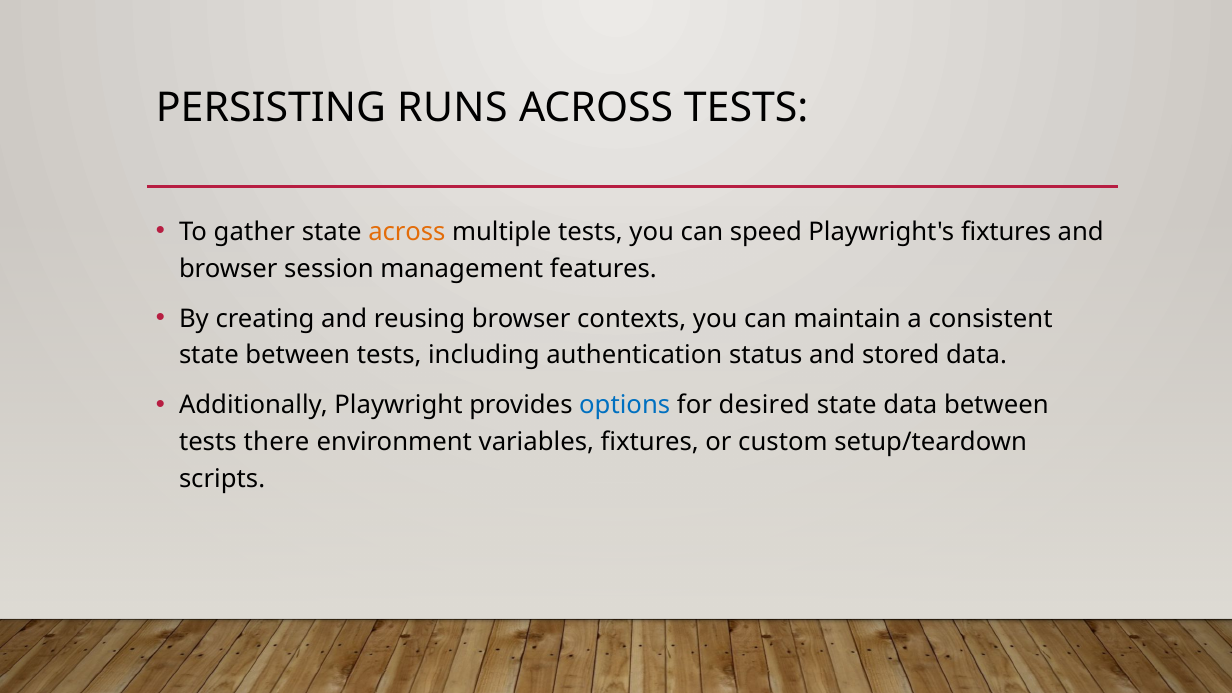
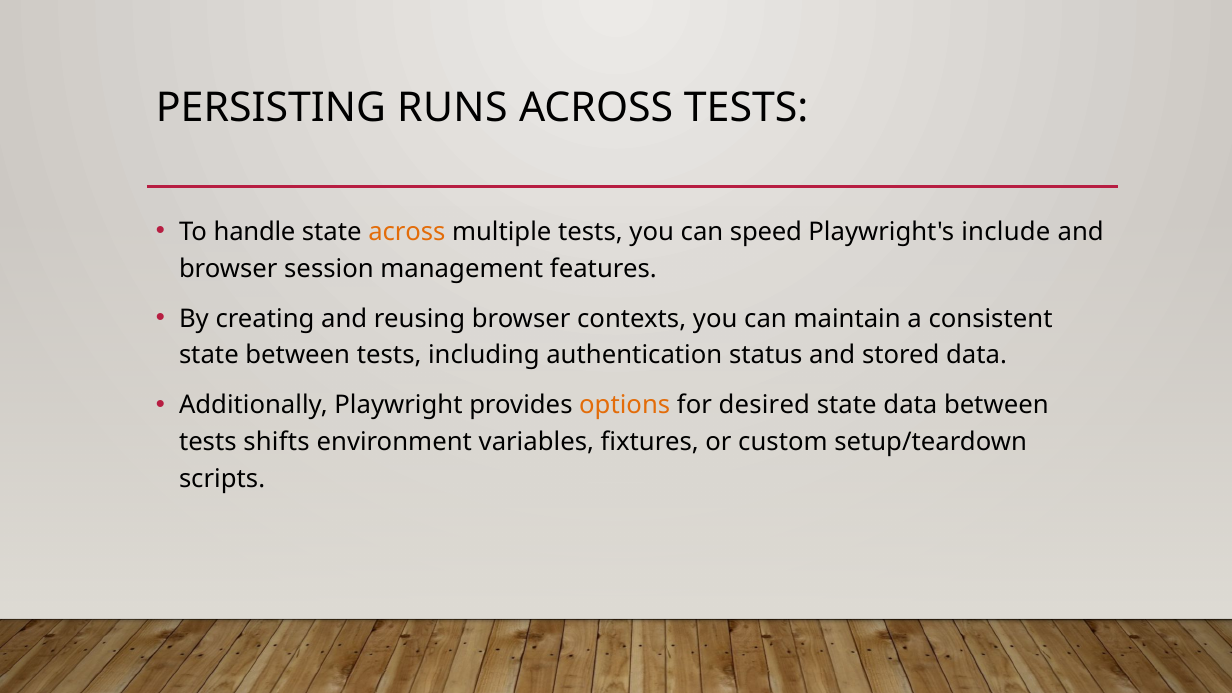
gather: gather -> handle (255, 232)
Playwright's fixtures: fixtures -> include (1006, 232)
options colour: blue -> orange (625, 405)
there: there -> shifts (277, 442)
